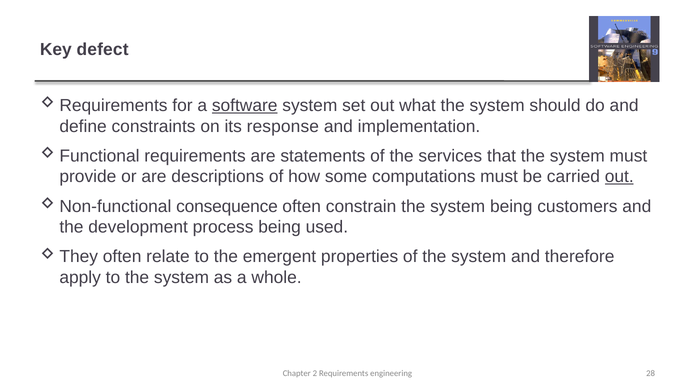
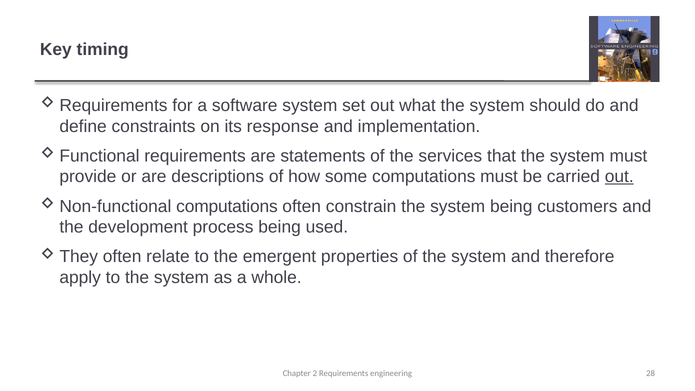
defect: defect -> timing (103, 49)
software underline: present -> none (245, 105)
consequence: consequence -> computations (227, 206)
